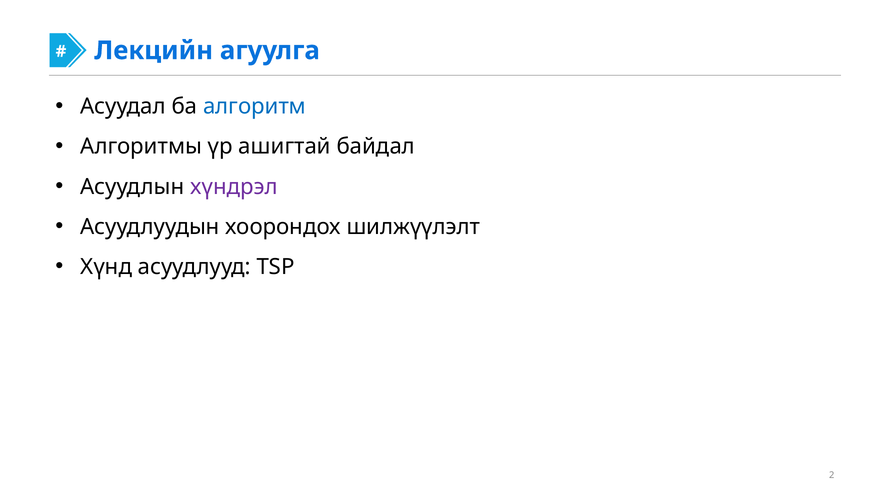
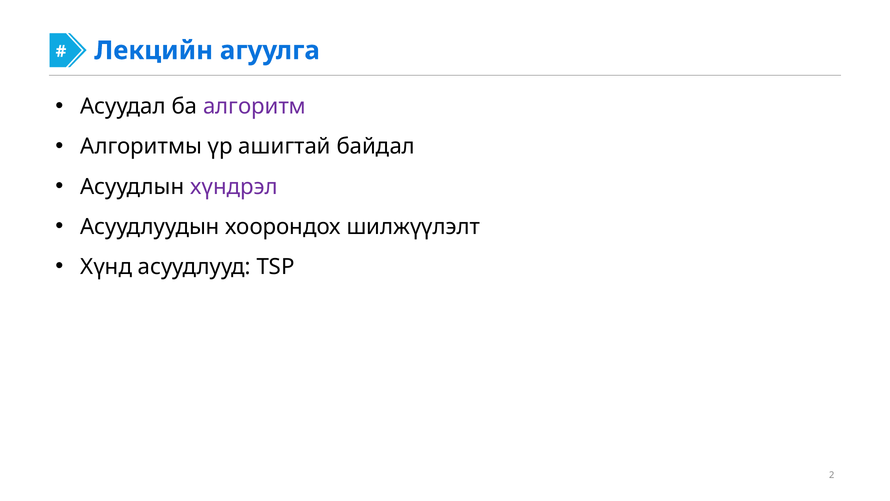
алгоритм colour: blue -> purple (255, 106)
